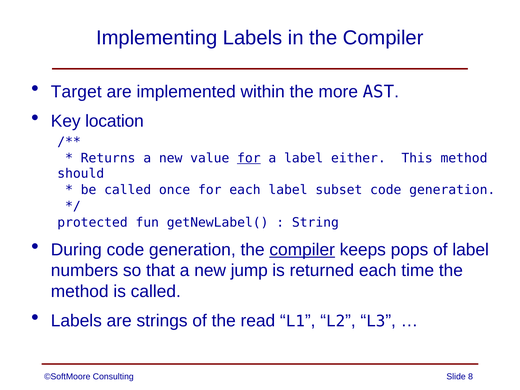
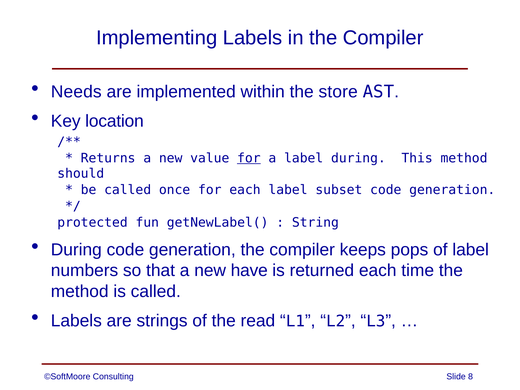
Target: Target -> Needs (76, 92)
more: more -> store (338, 92)
label either: either -> during (358, 158)
compiler underline: present -> none (302, 250)
jump: jump -> have (249, 271)
